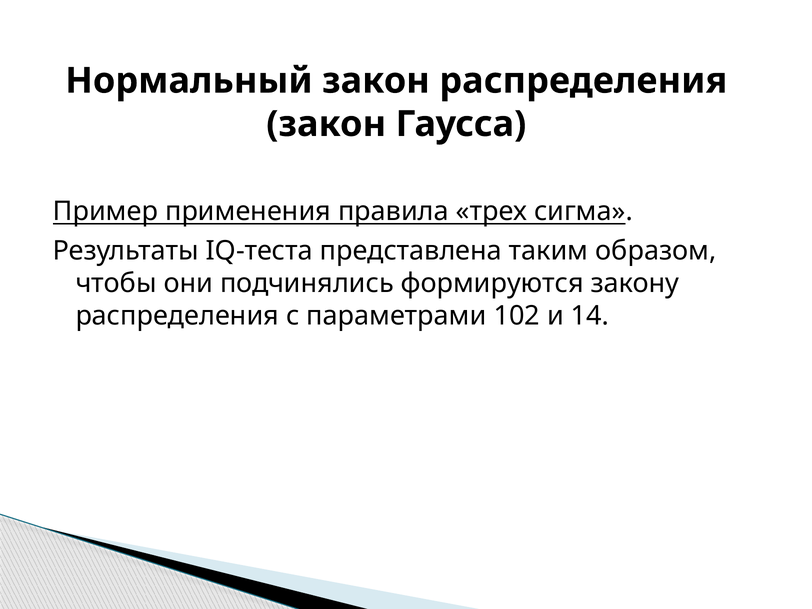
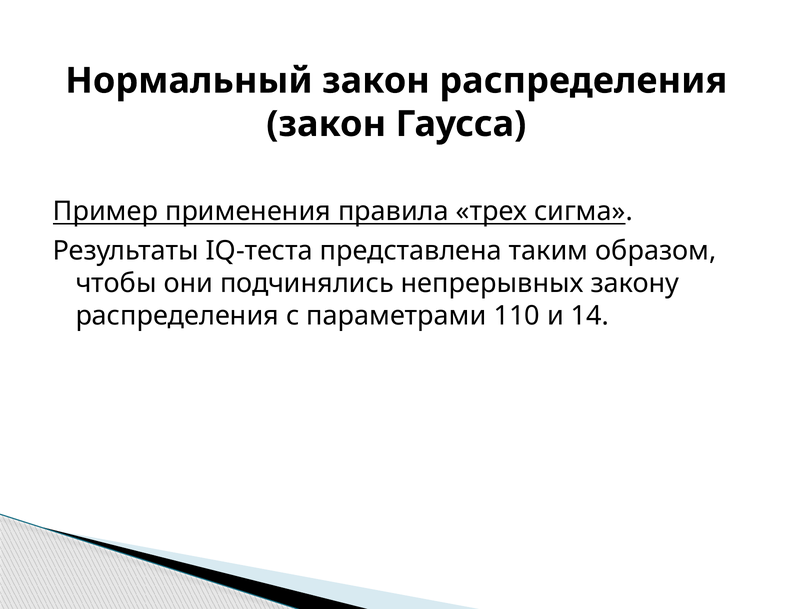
формируются: формируются -> непрерывных (492, 283)
102: 102 -> 110 (517, 316)
